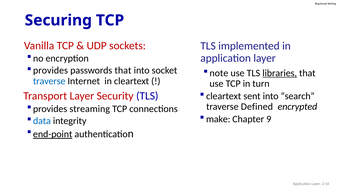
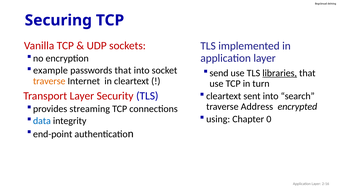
provides: provides -> example (50, 71)
note: note -> send (219, 73)
traverse colour: blue -> orange (49, 81)
Defined: Defined -> Address (257, 107)
make: make -> using (218, 119)
9: 9 -> 0 (269, 119)
end-point underline: present -> none (53, 134)
